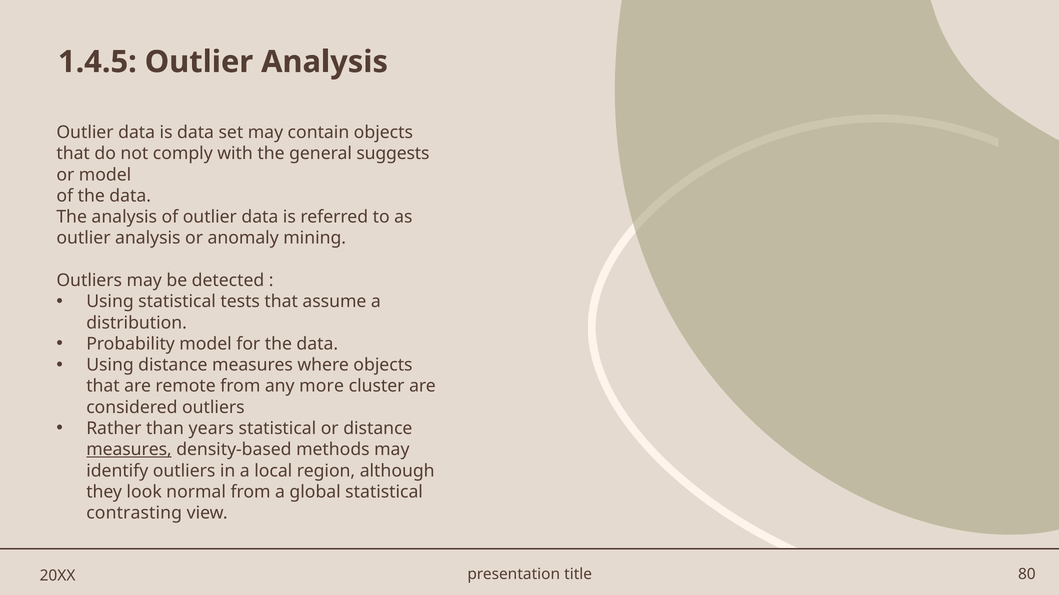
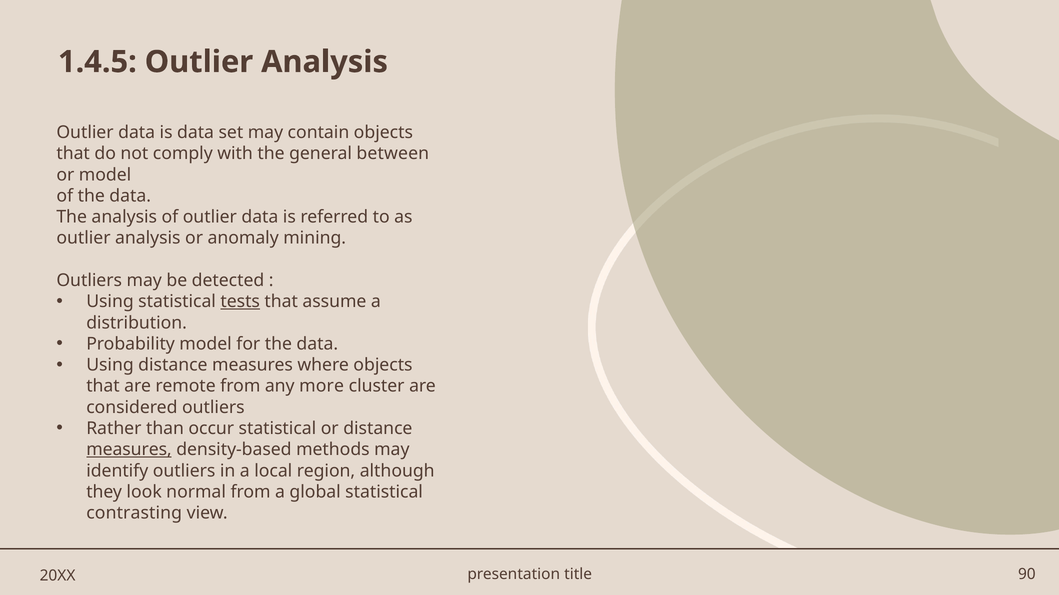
suggests: suggests -> between (393, 154)
tests underline: none -> present (240, 302)
years: years -> occur (211, 429)
80: 80 -> 90 (1027, 575)
